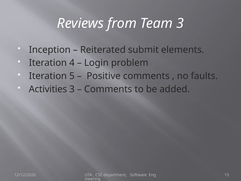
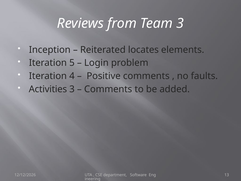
submit: submit -> locates (143, 50)
4: 4 -> 5 (72, 63)
5: 5 -> 4 (72, 76)
